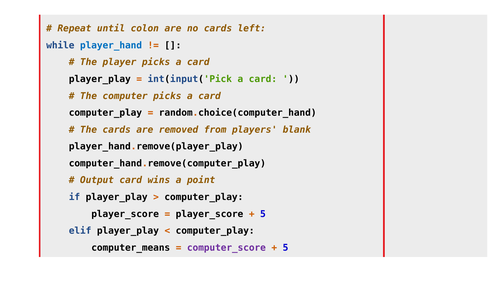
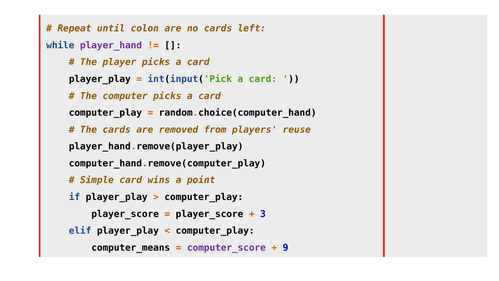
player_hand colour: blue -> purple (111, 45)
blank: blank -> reuse (297, 130)
Output: Output -> Simple (97, 180)
5: 5 -> 3 (263, 214)
5: 5 -> 9 (286, 247)
